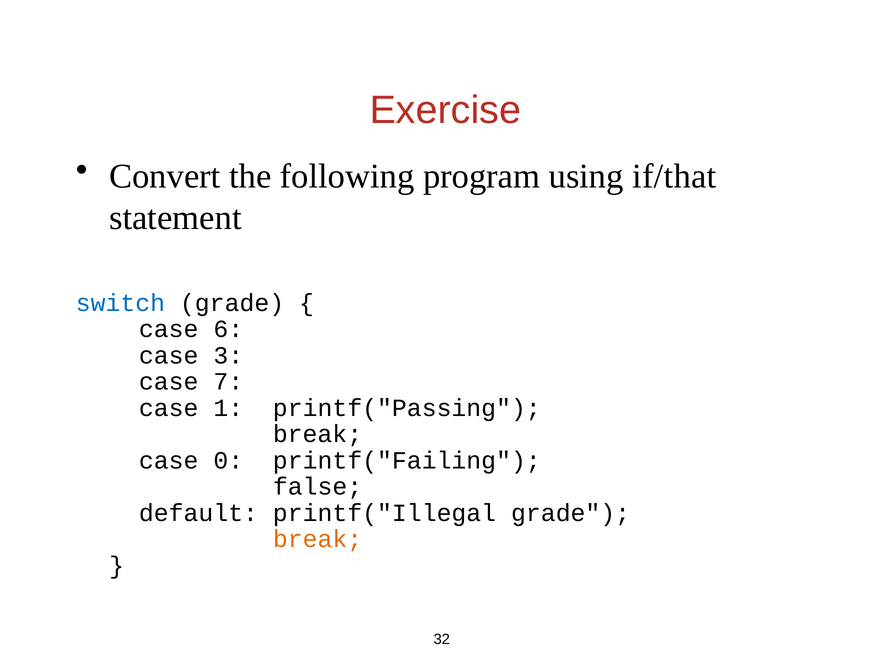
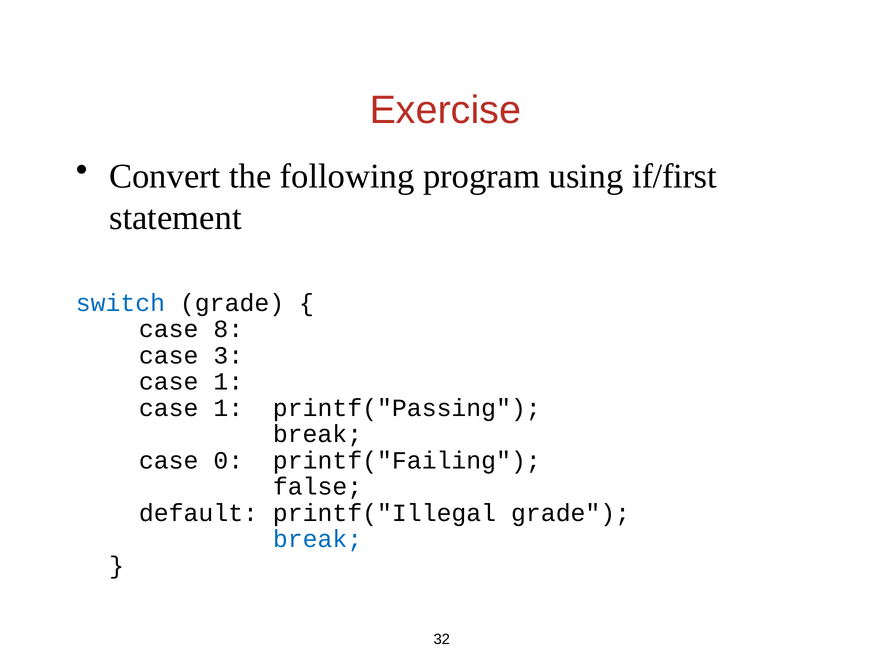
if/that: if/that -> if/first (674, 176)
6: 6 -> 8 (228, 329)
7: 7 -> 1 (228, 382)
break colour: orange -> blue (318, 539)
